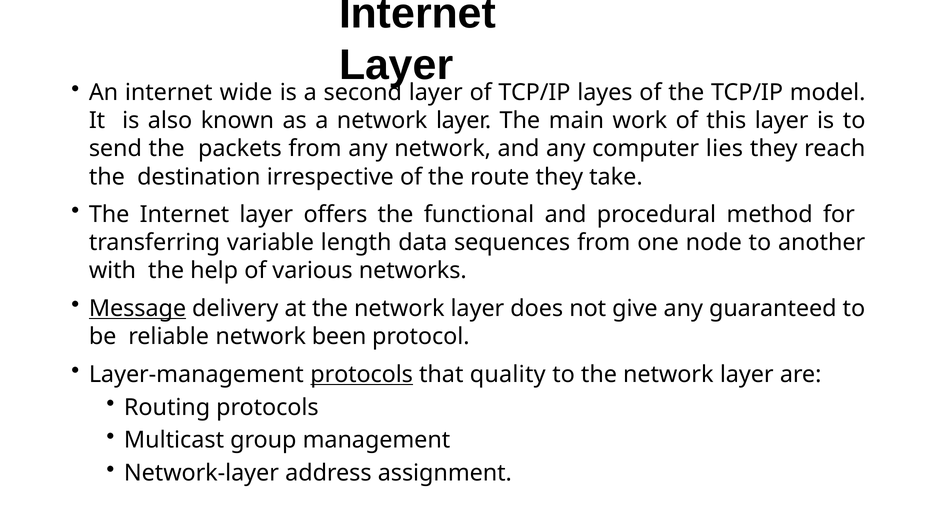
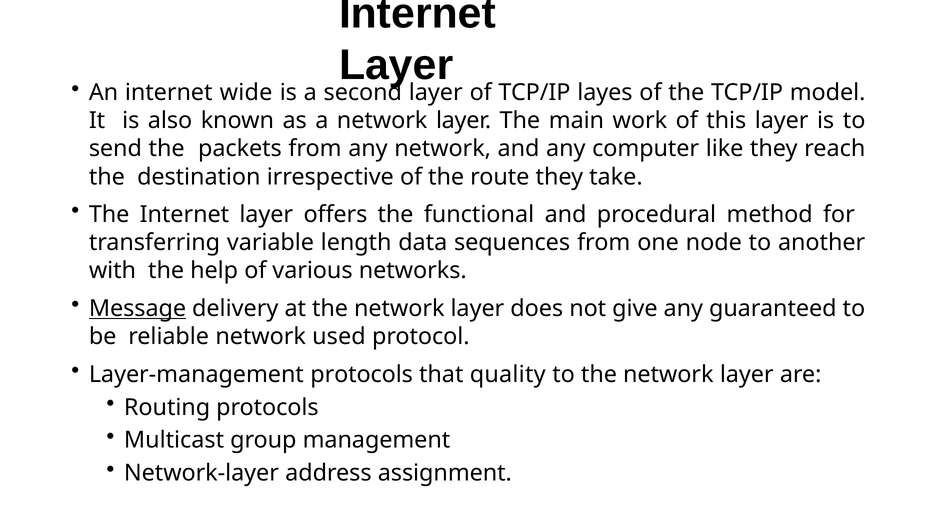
lies: lies -> like (725, 149)
been: been -> used (339, 337)
protocols underline: present -> none (362, 375)
